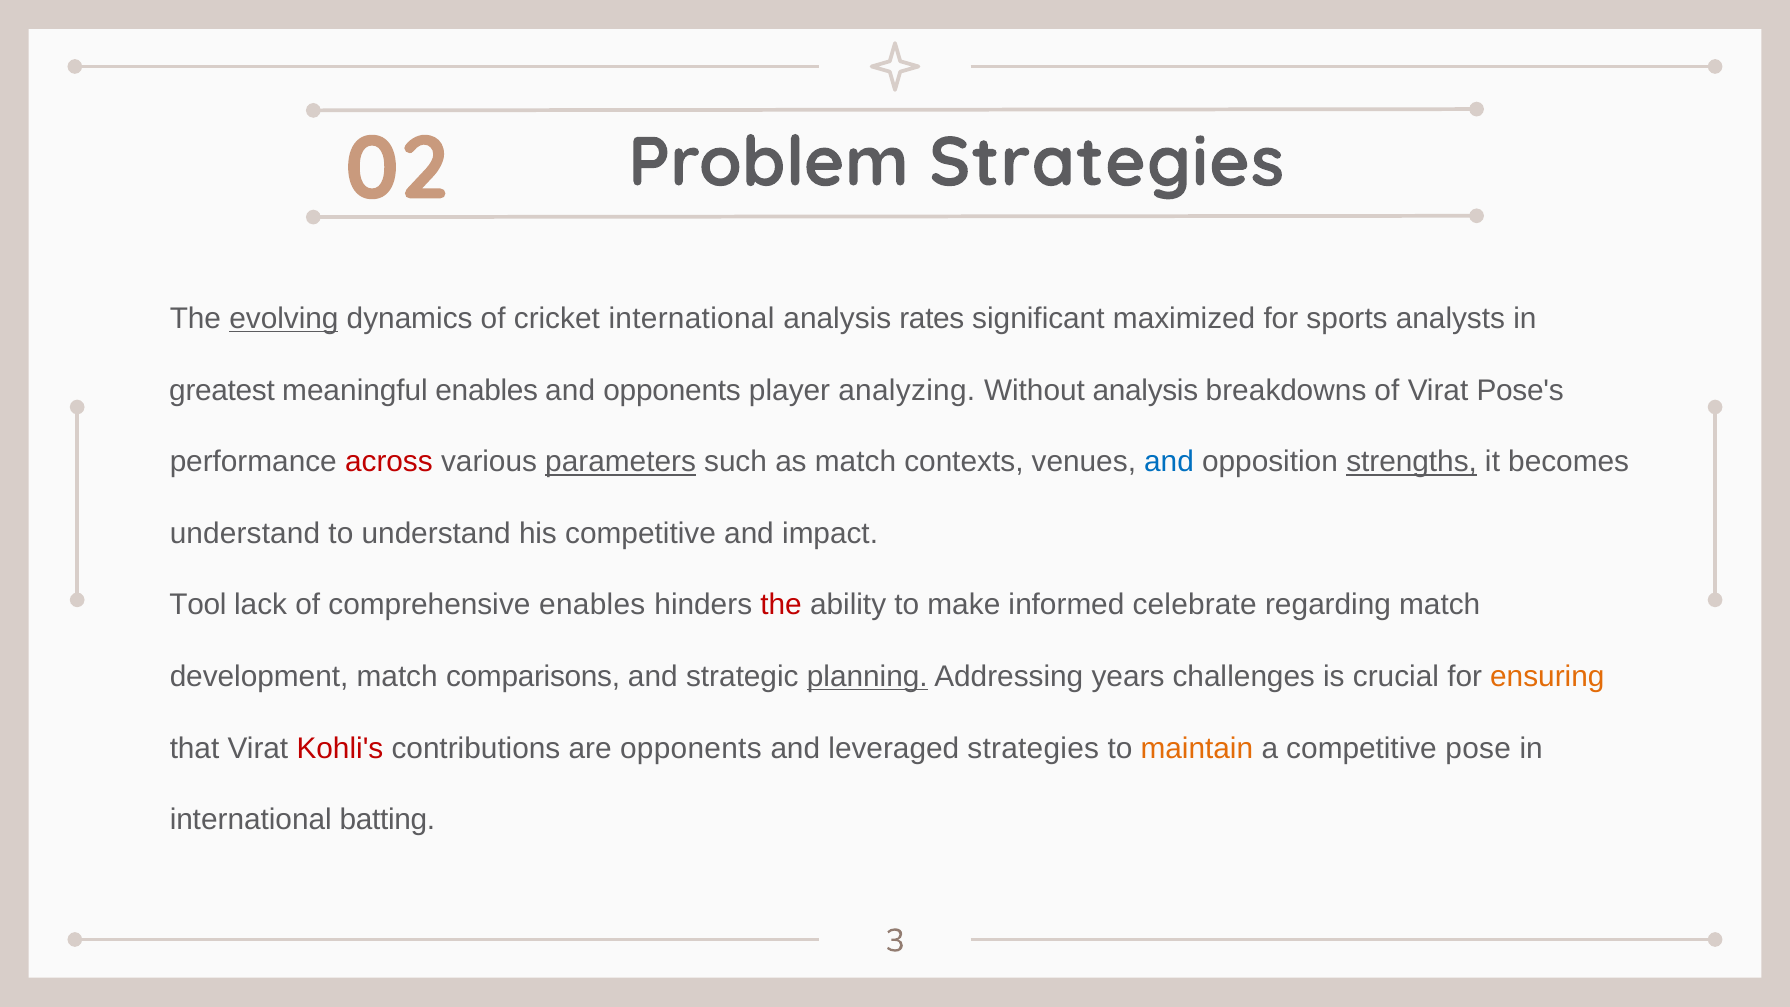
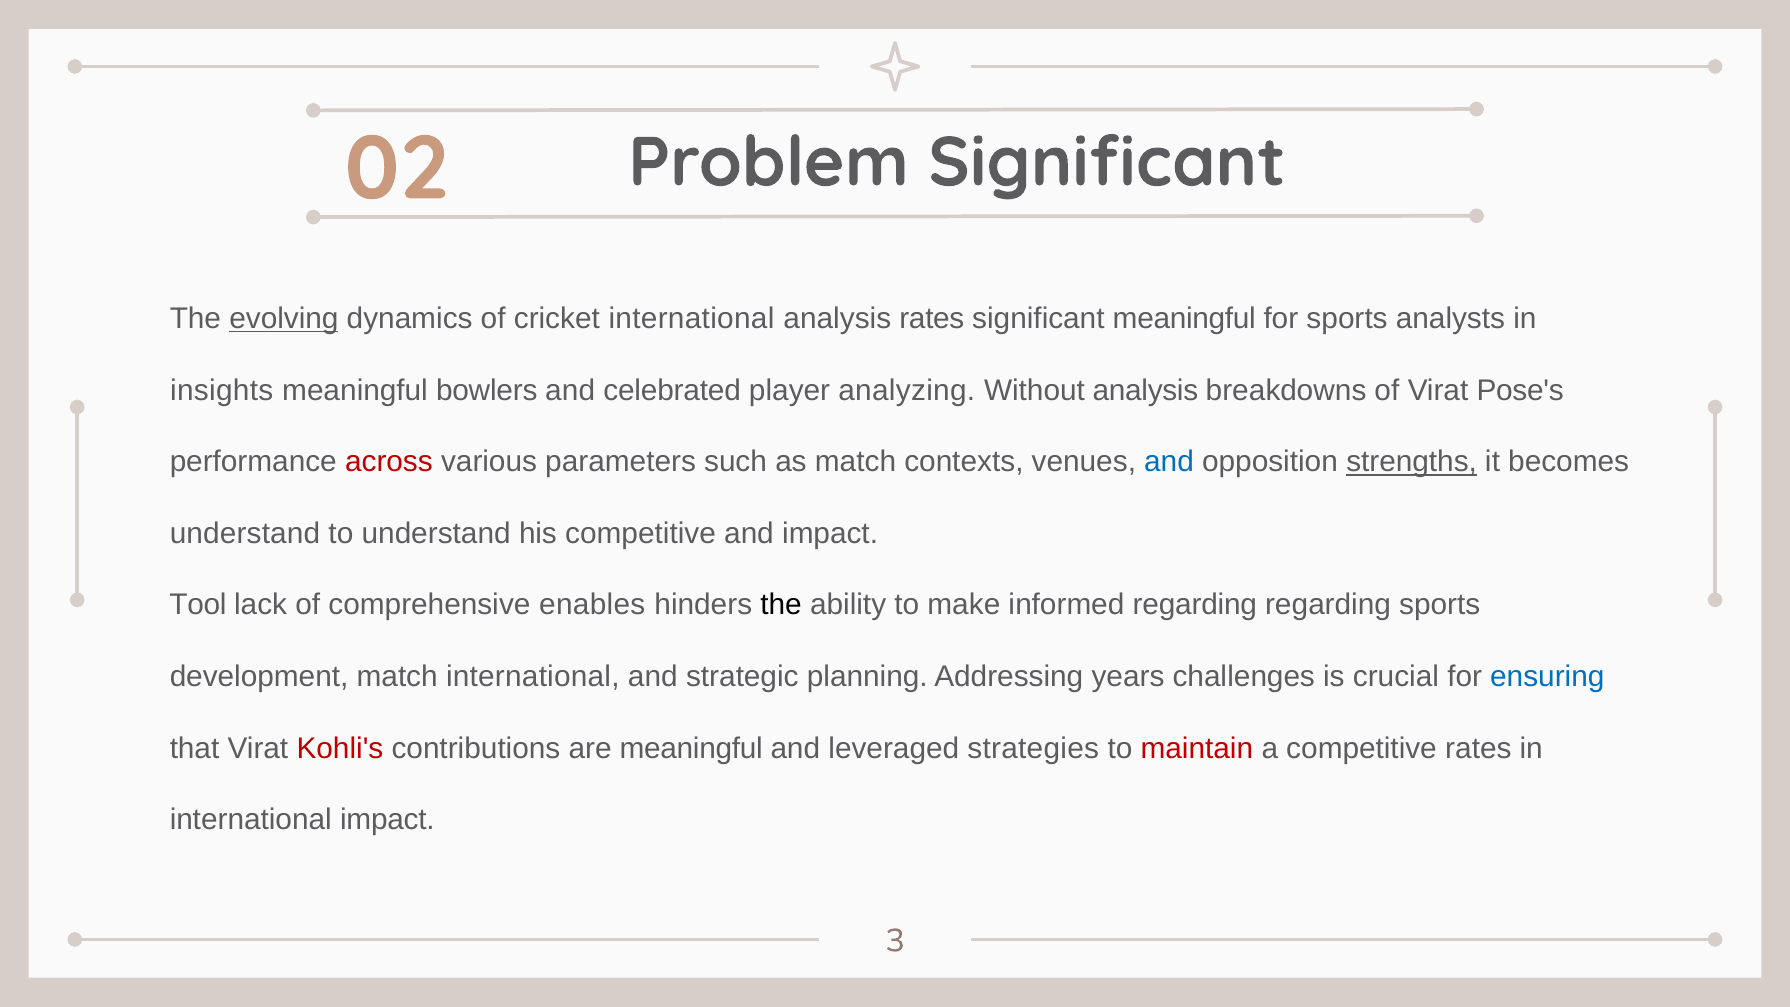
Problem Strategies: Strategies -> Significant (1107, 163)
significant maximized: maximized -> meaningful (1184, 319)
greatest: greatest -> insights (222, 390)
meaningful enables: enables -> bowlers (487, 390)
and opponents: opponents -> celebrated (672, 390)
parameters underline: present -> none (621, 462)
the colour: red -> black (781, 605)
informed celebrate: celebrate -> regarding (1195, 605)
regarding match: match -> sports (1440, 605)
match comparisons: comparisons -> international (533, 677)
planning underline: present -> none (867, 677)
ensuring colour: orange -> blue (1547, 677)
are opponents: opponents -> meaningful (691, 748)
maintain colour: orange -> red (1197, 748)
competitive pose: pose -> rates (1478, 748)
international batting: batting -> impact (387, 820)
